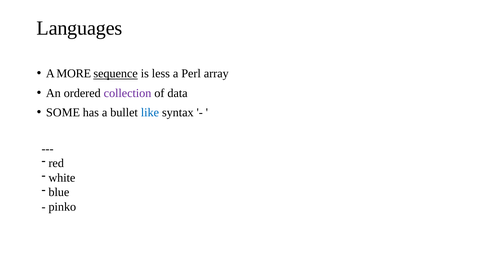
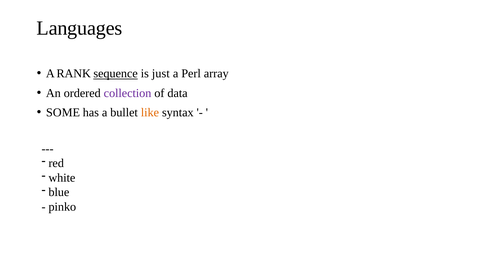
MORE: MORE -> RANK (74, 74)
less: less -> just (161, 74)
like colour: blue -> orange (150, 113)
